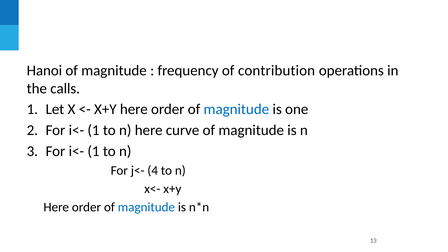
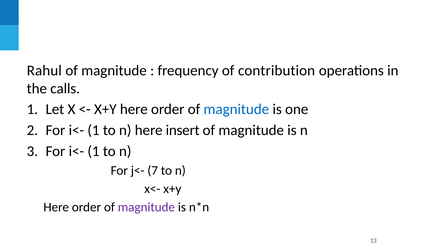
Hanoi: Hanoi -> Rahul (44, 70)
curve: curve -> insert (183, 130)
4: 4 -> 7 (153, 170)
magnitude colour: blue -> purple (146, 207)
